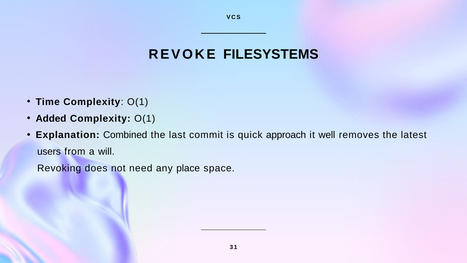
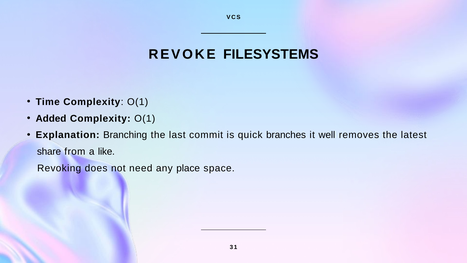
Combined: Combined -> Branching (125, 135)
approach: approach -> branches (286, 135)
users: users -> share (49, 151)
will: will -> like (106, 151)
